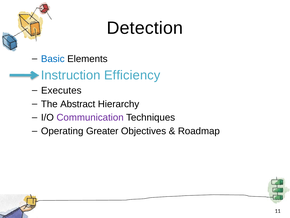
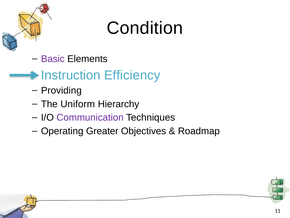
Detection: Detection -> Condition (145, 28)
Basic colour: blue -> purple (53, 59)
Executes: Executes -> Providing (61, 90)
Abstract: Abstract -> Uniform (78, 104)
